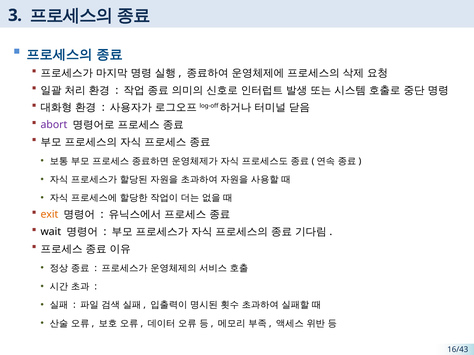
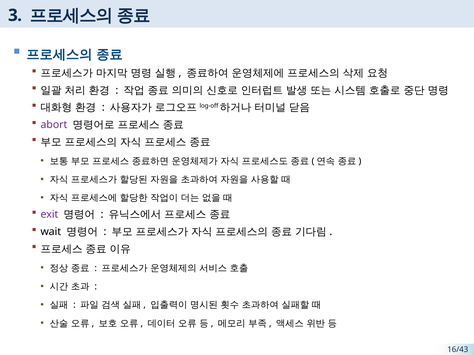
exit colour: orange -> purple (49, 215)
